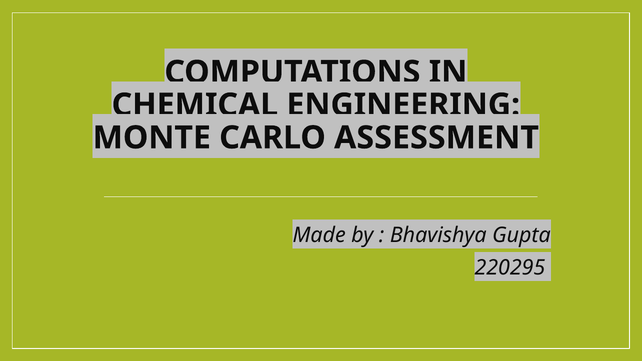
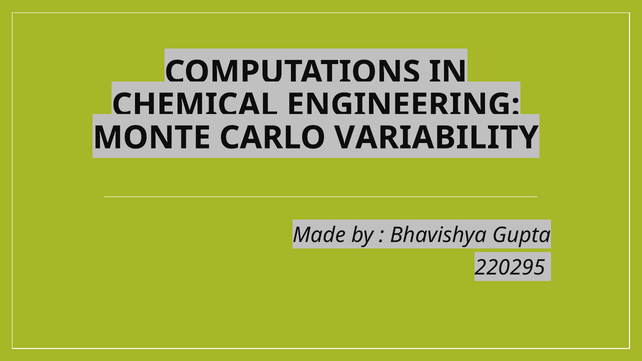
ASSESSMENT: ASSESSMENT -> VARIABILITY (436, 138)
